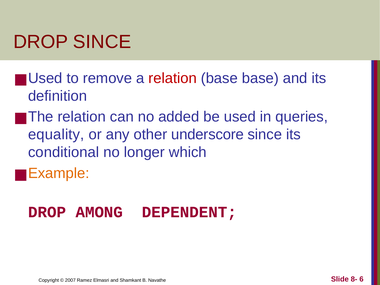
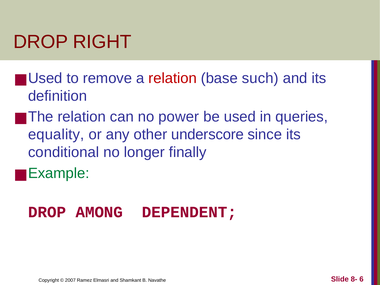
DROP SINCE: SINCE -> RIGHT (102, 42)
base base: base -> such (260, 78)
added: added -> power (179, 117)
which: which -> finally (188, 152)
Example colour: orange -> green (59, 173)
